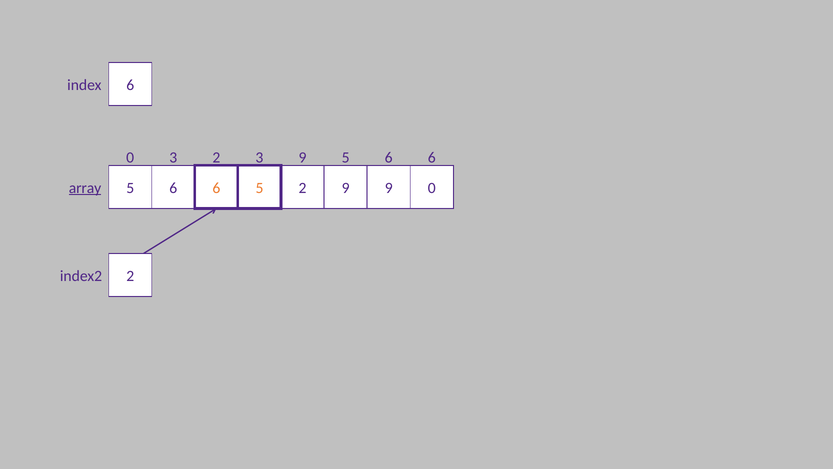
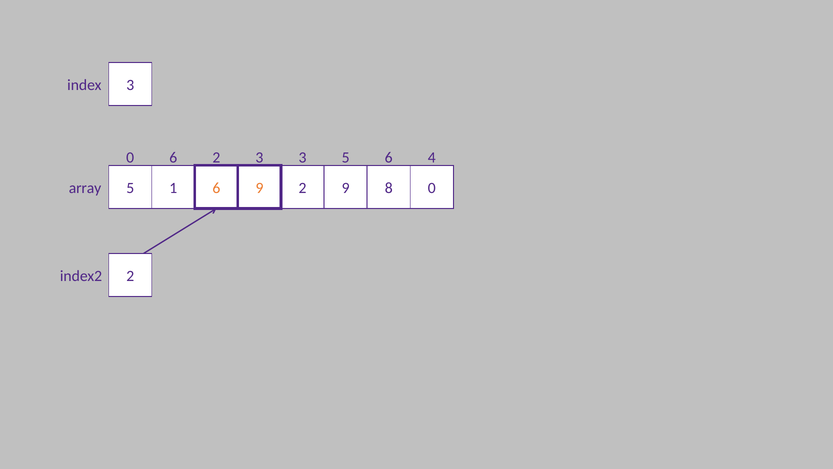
index 6: 6 -> 3 (130, 85)
0 3: 3 -> 6 (173, 157)
9: 9 -> 3 (303, 157)
5 6 6: 6 -> 4 (432, 157)
array underline: present -> none (85, 188)
6: 6 -> 1 (173, 188)
6 5: 5 -> 9 (259, 188)
9 9: 9 -> 8 (389, 188)
